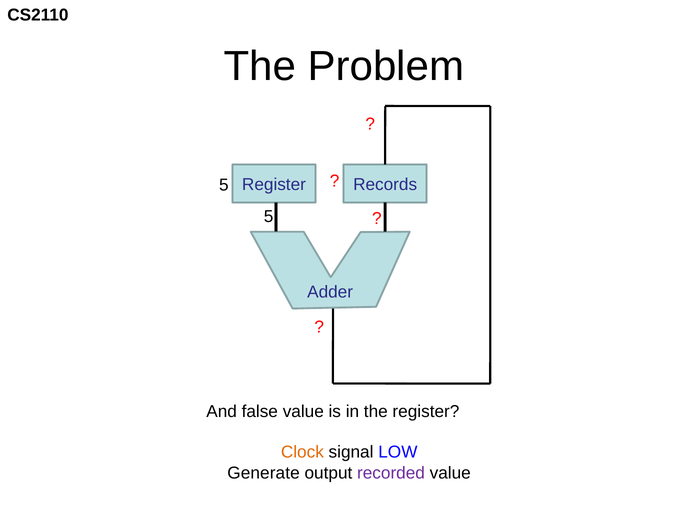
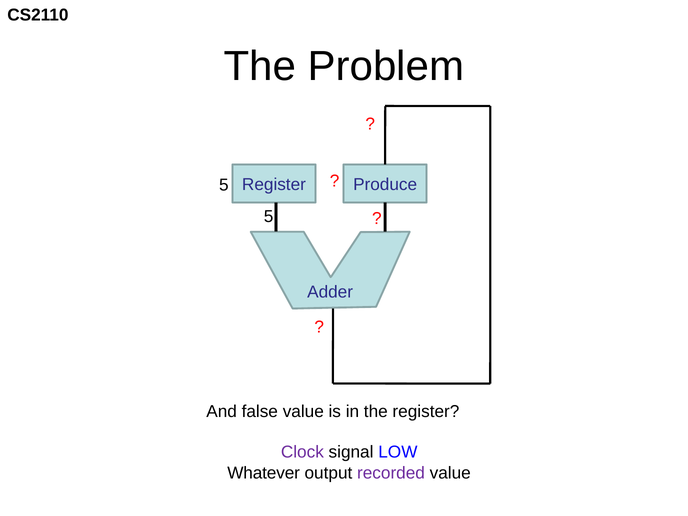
Records: Records -> Produce (385, 185)
Clock colour: orange -> purple (302, 452)
Generate: Generate -> Whatever (264, 473)
